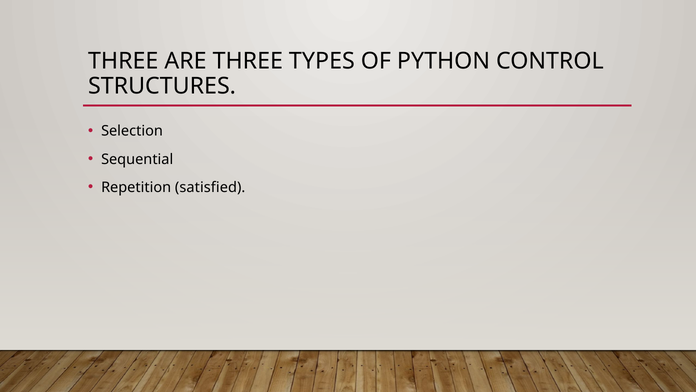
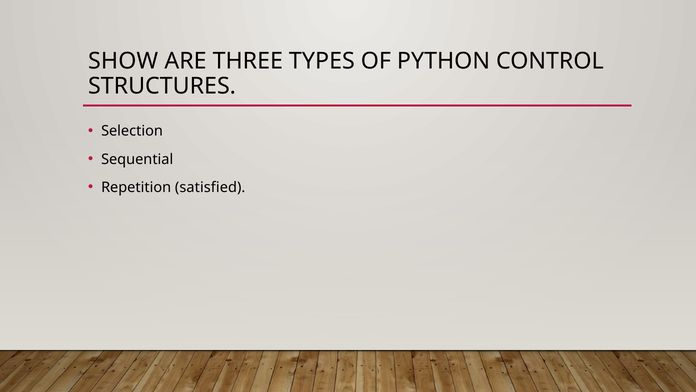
THREE: THREE -> SHOW (123, 61)
